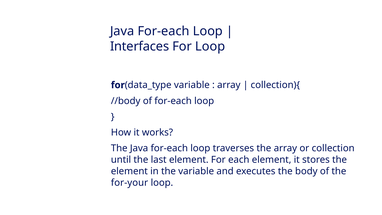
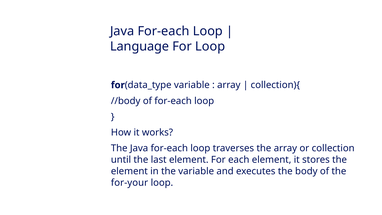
Interfaces: Interfaces -> Language (140, 47)
